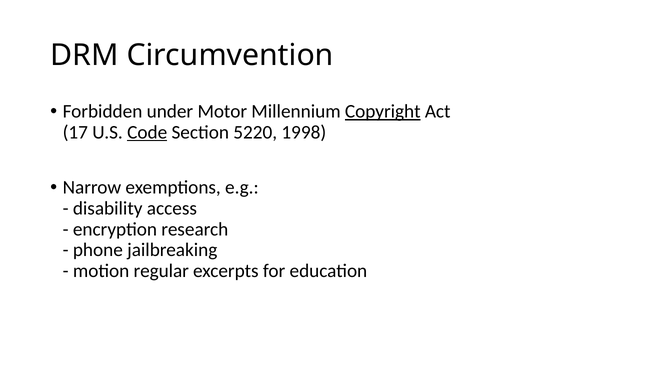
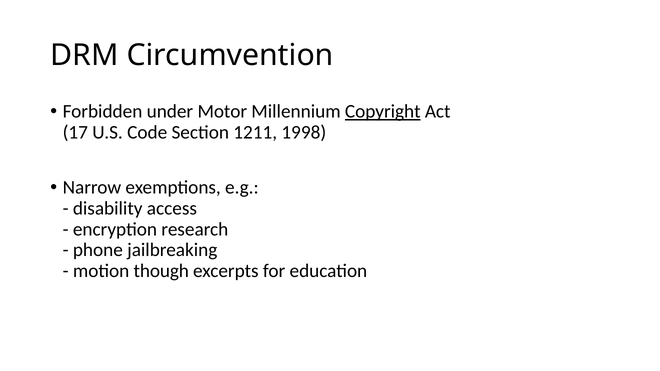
Code underline: present -> none (147, 132)
5220: 5220 -> 1211 (255, 132)
regular: regular -> though (161, 271)
